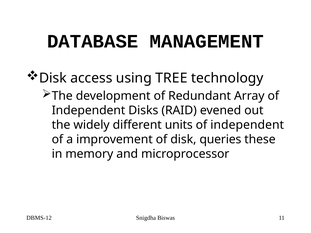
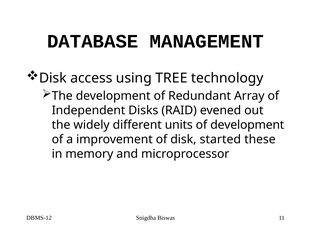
independent: independent -> development (247, 125)
queries: queries -> started (220, 140)
